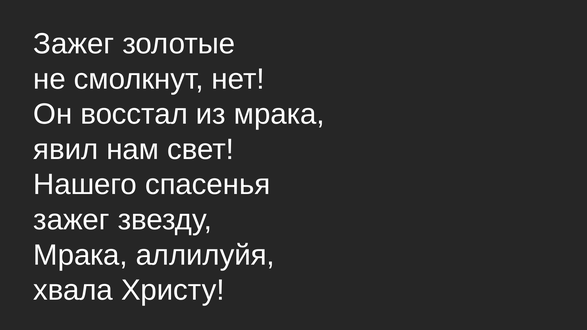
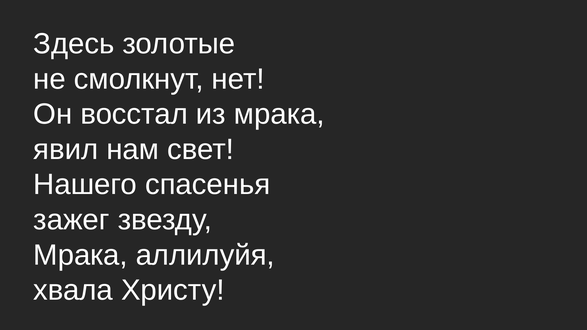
Зажег: Зажег -> Здесь (74, 44)
